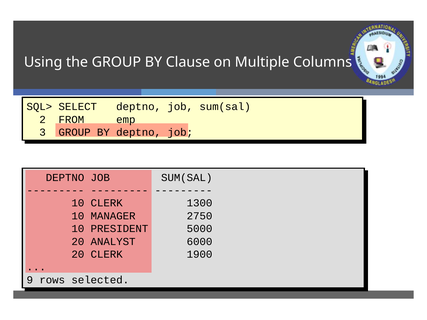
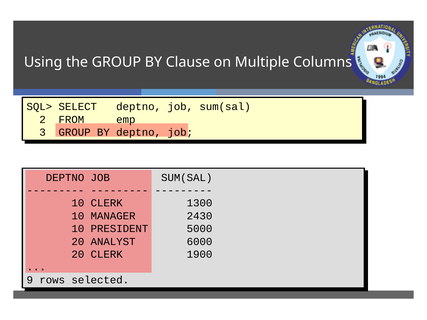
2750: 2750 -> 2430 (200, 216)
